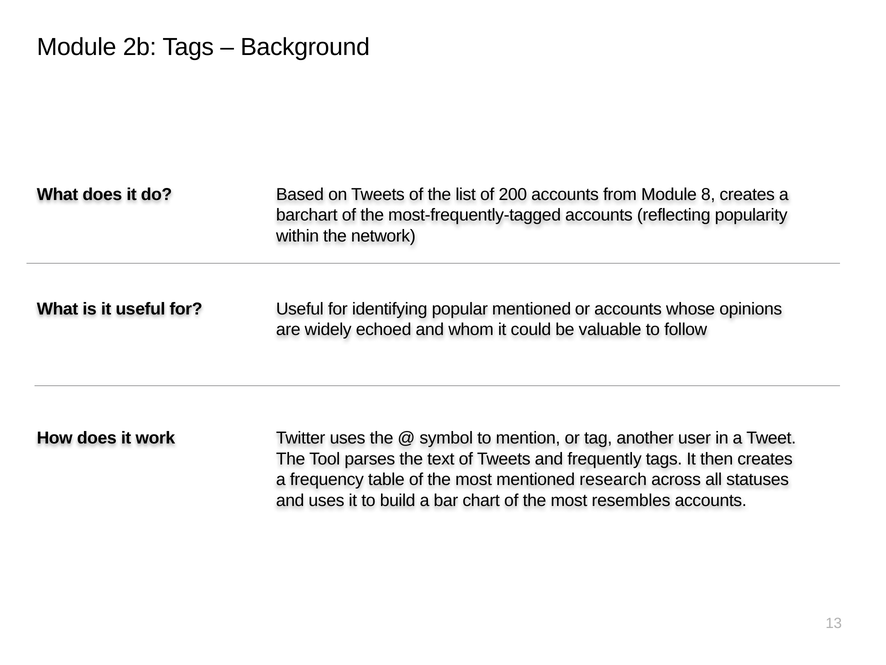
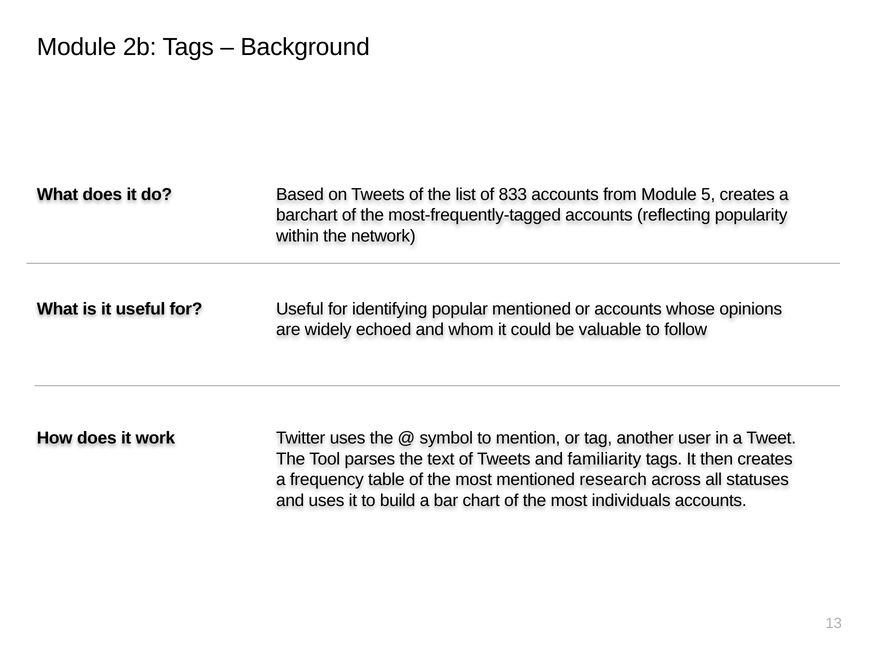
200: 200 -> 833 (513, 194)
8: 8 -> 5 (708, 194)
frequently: frequently -> familiarity (604, 459)
resembles: resembles -> individuals (631, 500)
